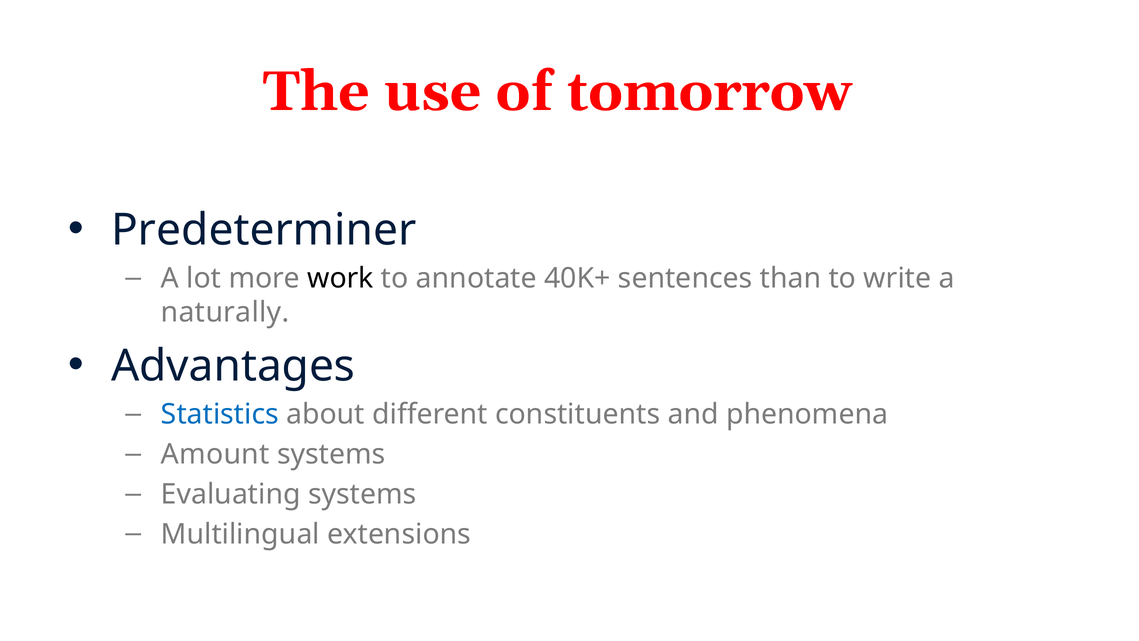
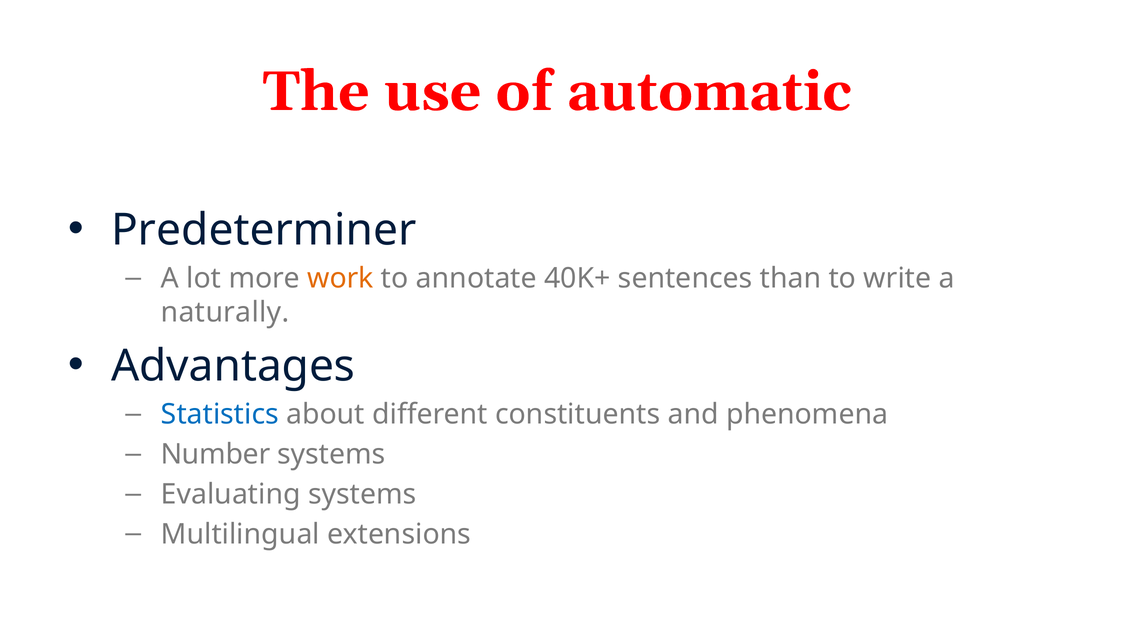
tomorrow: tomorrow -> automatic (709, 92)
work colour: black -> orange (340, 278)
Amount: Amount -> Number (215, 454)
